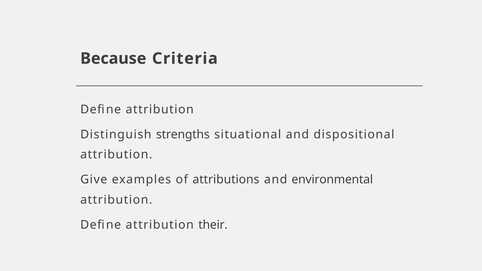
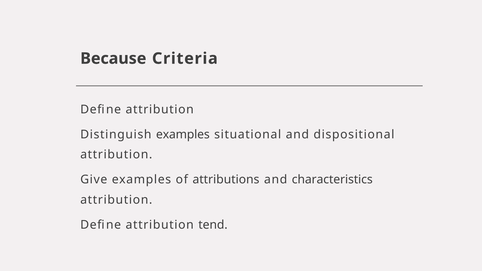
Distinguish strengths: strengths -> examples (183, 135)
environmental: environmental -> characteristics (332, 180)
their: their -> tend (213, 225)
